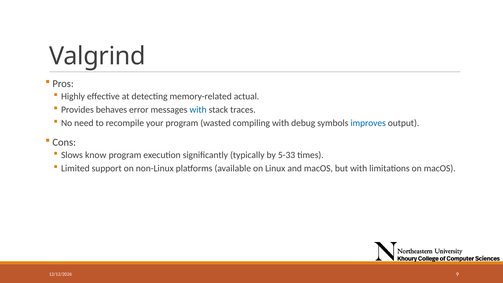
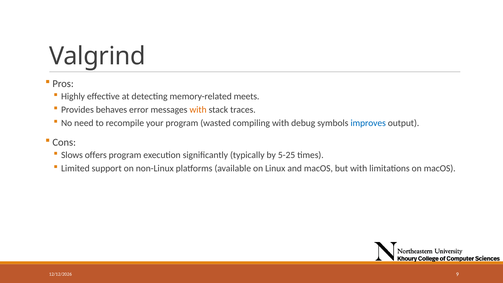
actual: actual -> meets (247, 97)
with colour: blue -> orange (198, 110)
know: know -> offers (96, 155)
5-33: 5-33 -> 5-25 (287, 155)
